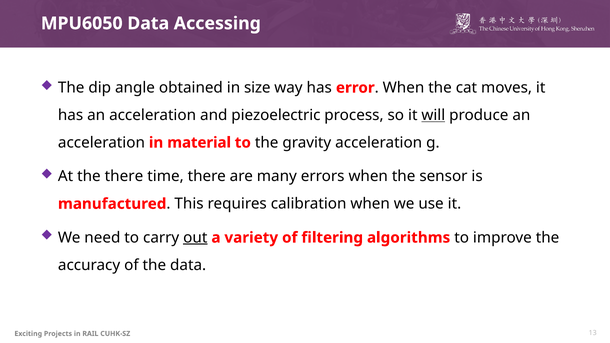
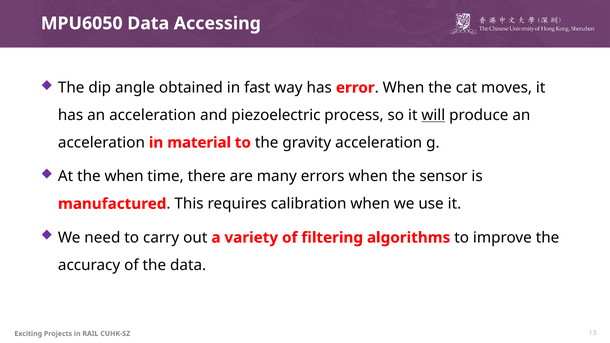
size: size -> fast (257, 88)
the there: there -> when (124, 176)
out underline: present -> none (195, 238)
